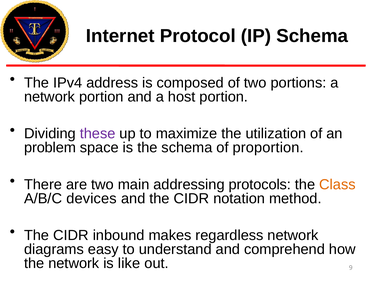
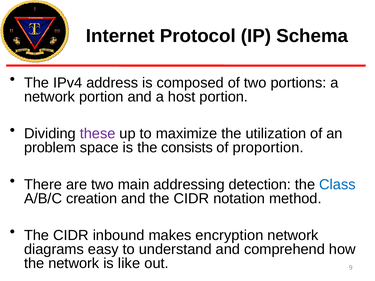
the schema: schema -> consists (187, 148)
protocols: protocols -> detection (260, 185)
Class colour: orange -> blue (337, 185)
devices: devices -> creation (92, 199)
regardless: regardless -> encryption (229, 235)
